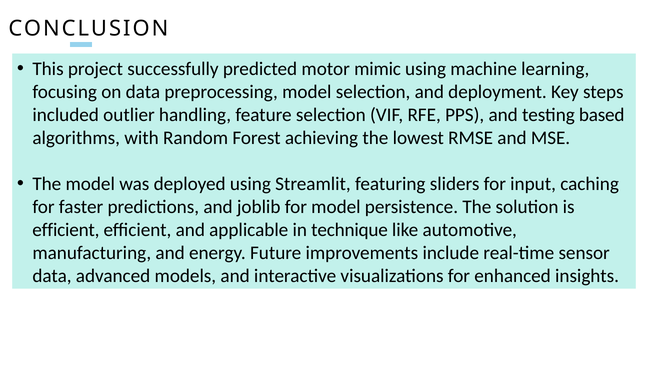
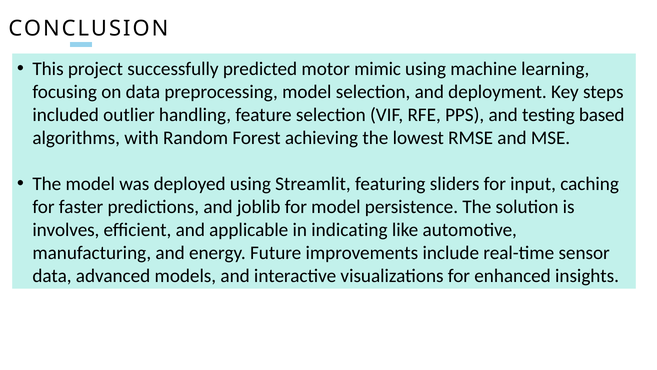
efficient: efficient -> involves (66, 230)
technique: technique -> indicating (349, 230)
